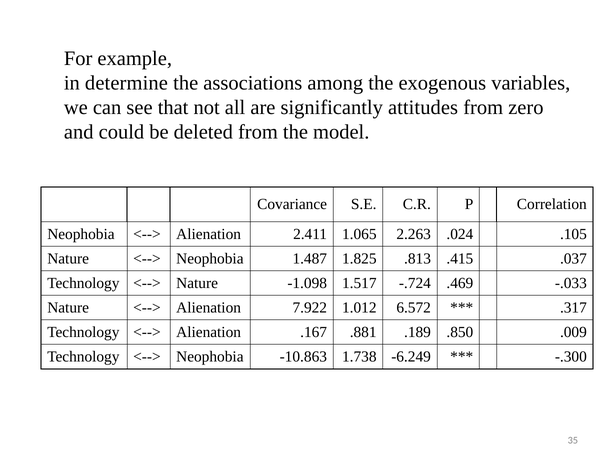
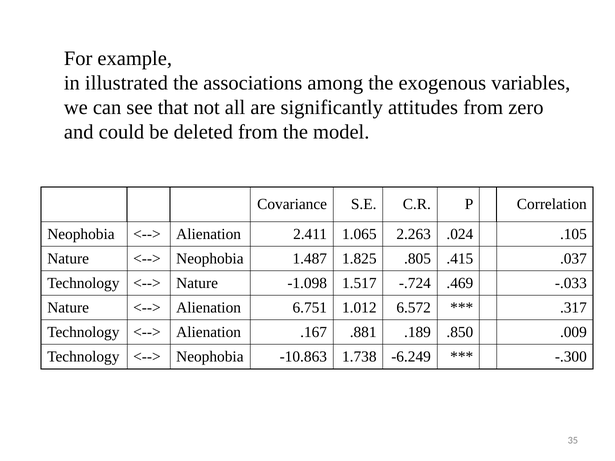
determine: determine -> illustrated (126, 83)
.813: .813 -> .805 (418, 259)
7.922: 7.922 -> 6.751 (310, 308)
